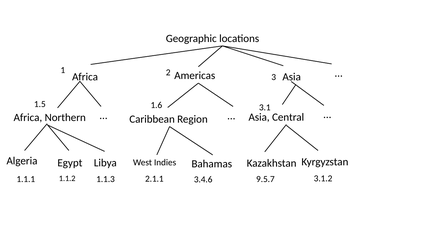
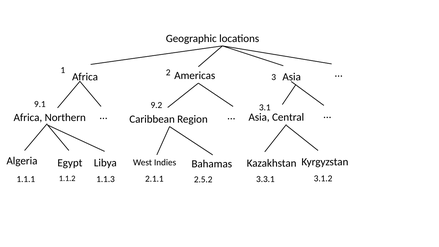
1.5: 1.5 -> 9.1 (40, 104)
1.6: 1.6 -> 9.2 (156, 105)
3.4.6: 3.4.6 -> 2.5.2 (203, 179)
9.5.7: 9.5.7 -> 3.3.1 (265, 179)
